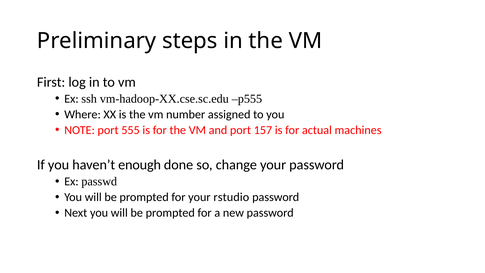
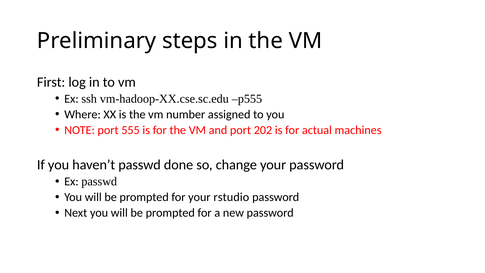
157: 157 -> 202 (263, 130)
haven’t enough: enough -> passwd (140, 165)
